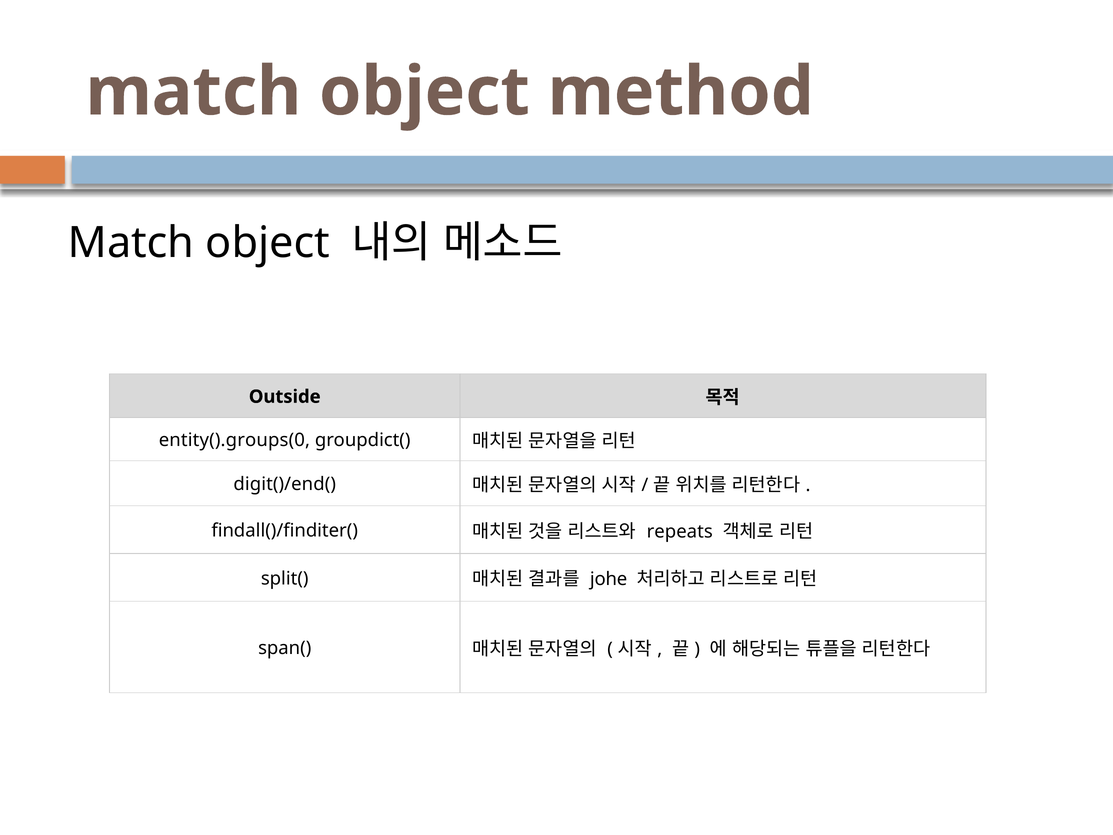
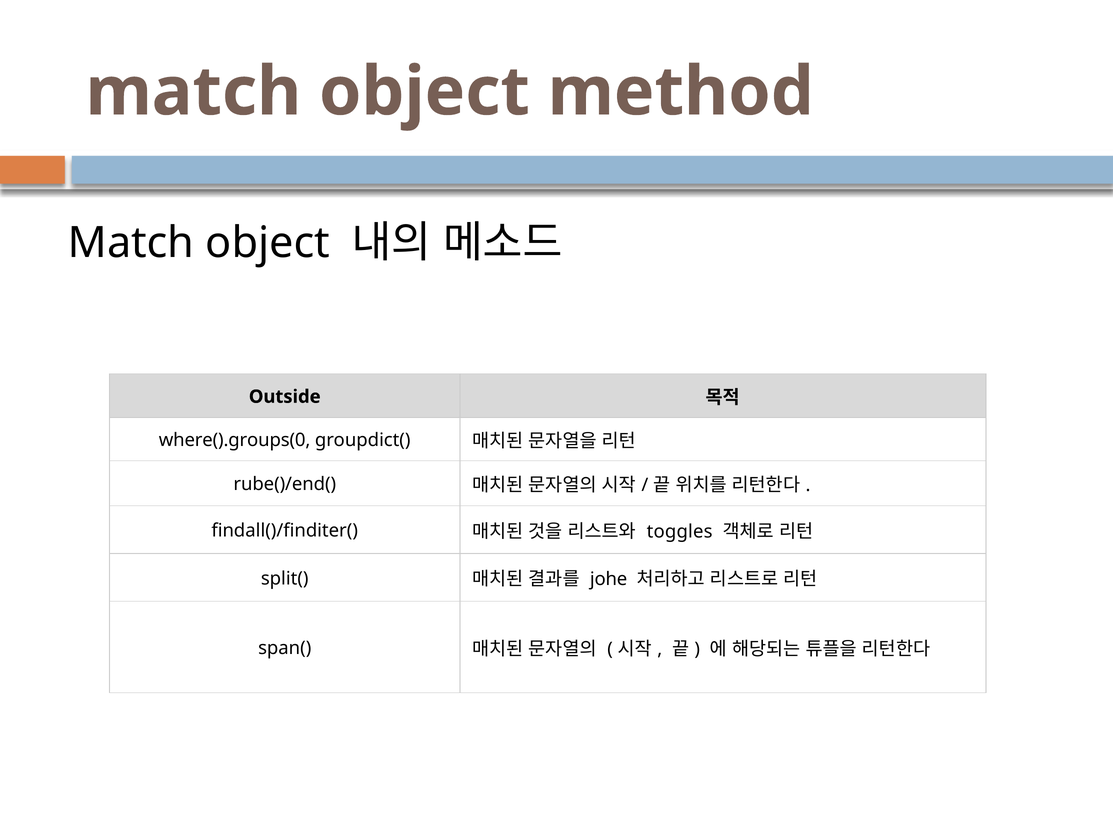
entity().groups(0: entity().groups(0 -> where().groups(0 (235, 440)
digit()/end(: digit()/end( -> rube()/end( (285, 484)
repeats: repeats -> toggles (680, 531)
